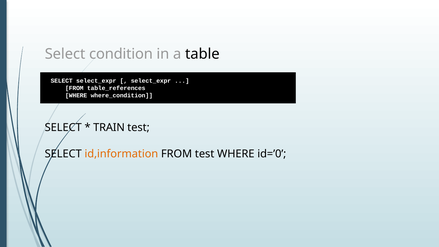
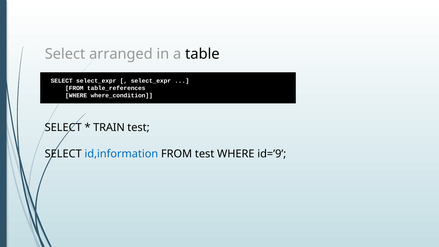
condition: condition -> arranged (121, 54)
id,information colour: orange -> blue (121, 154)
id=’0: id=’0 -> id=’9 (272, 154)
